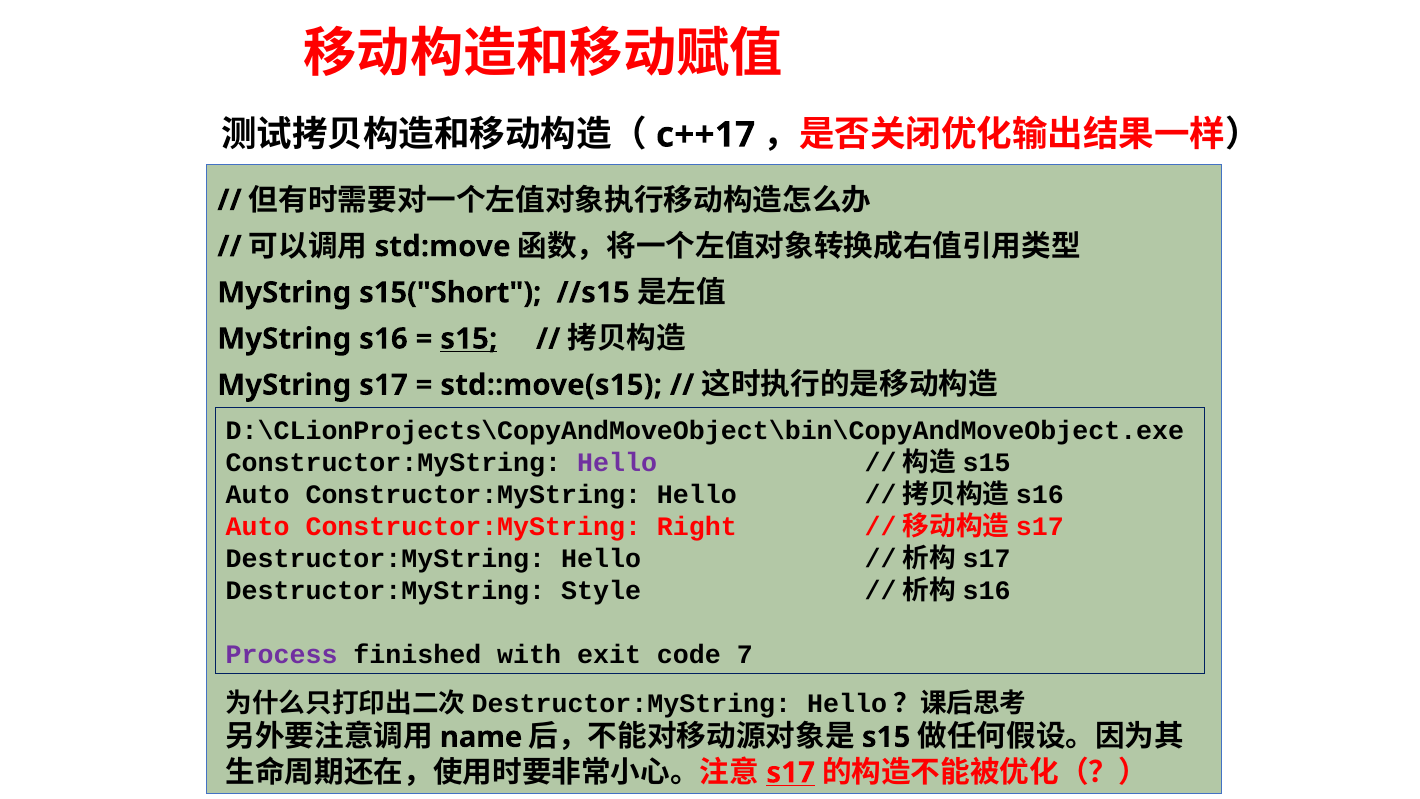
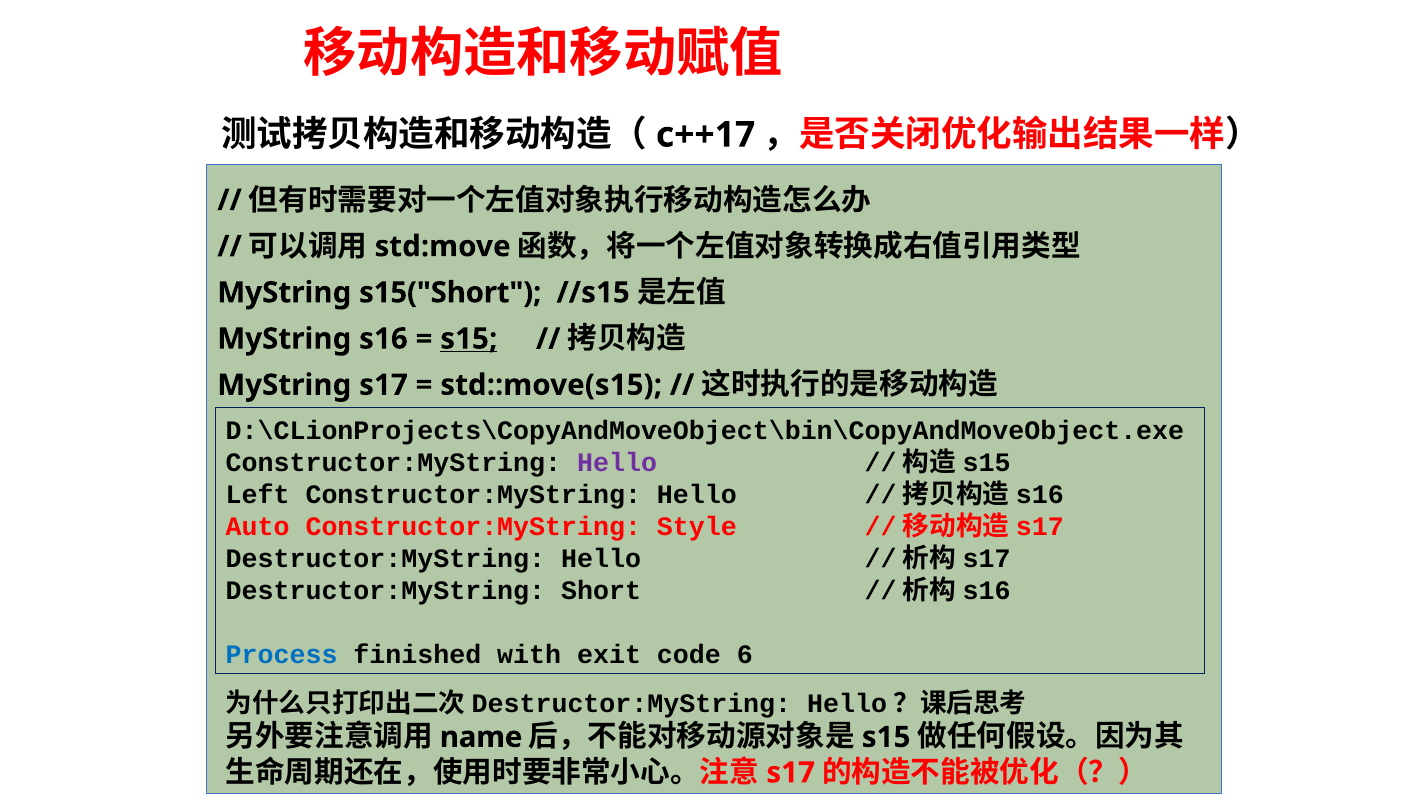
Auto: Auto -> Left (258, 495)
Right: Right -> Style (697, 527)
Style: Style -> Short (601, 591)
Process colour: purple -> blue (282, 654)
7: 7 -> 6 (745, 654)
s17 underline: present -> none (791, 772)
